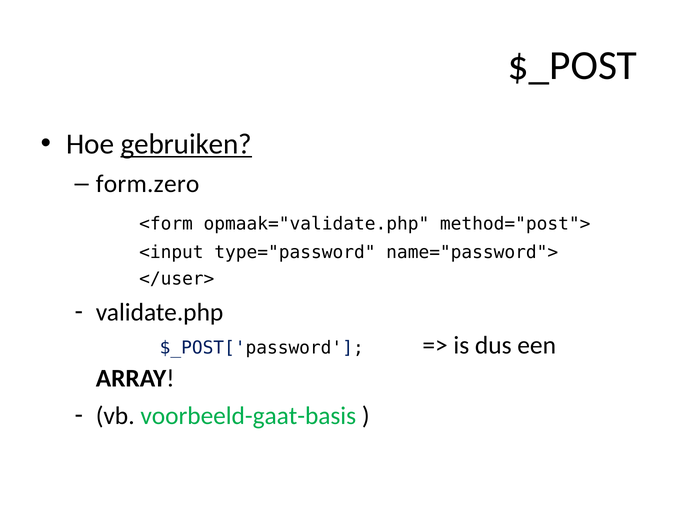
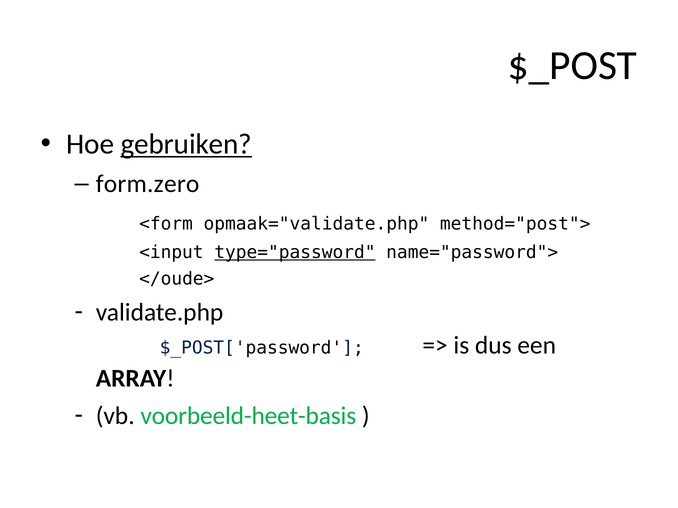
type="password underline: none -> present (295, 252)
</user>: </user> -> </oude> (177, 279)
voorbeeld-gaat-basis: voorbeeld-gaat-basis -> voorbeeld-heet-basis (248, 416)
